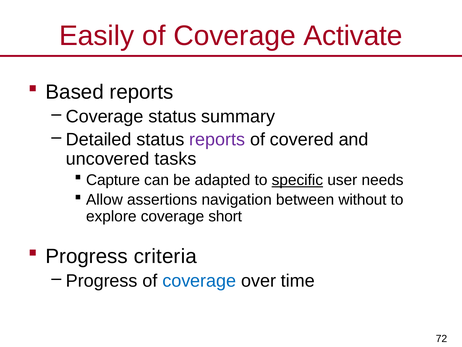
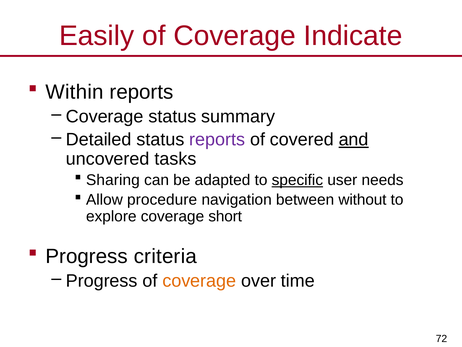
Activate: Activate -> Indicate (353, 36)
Based: Based -> Within (75, 92)
and underline: none -> present (354, 139)
Capture: Capture -> Sharing (113, 180)
assertions: assertions -> procedure (162, 200)
coverage colour: blue -> orange (199, 281)
